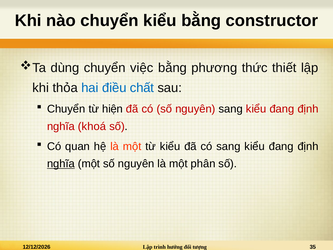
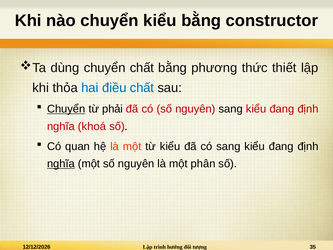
chuyển việc: việc -> chất (142, 68)
Chuyển underline: none -> present (66, 109)
hiện: hiện -> phải (113, 109)
